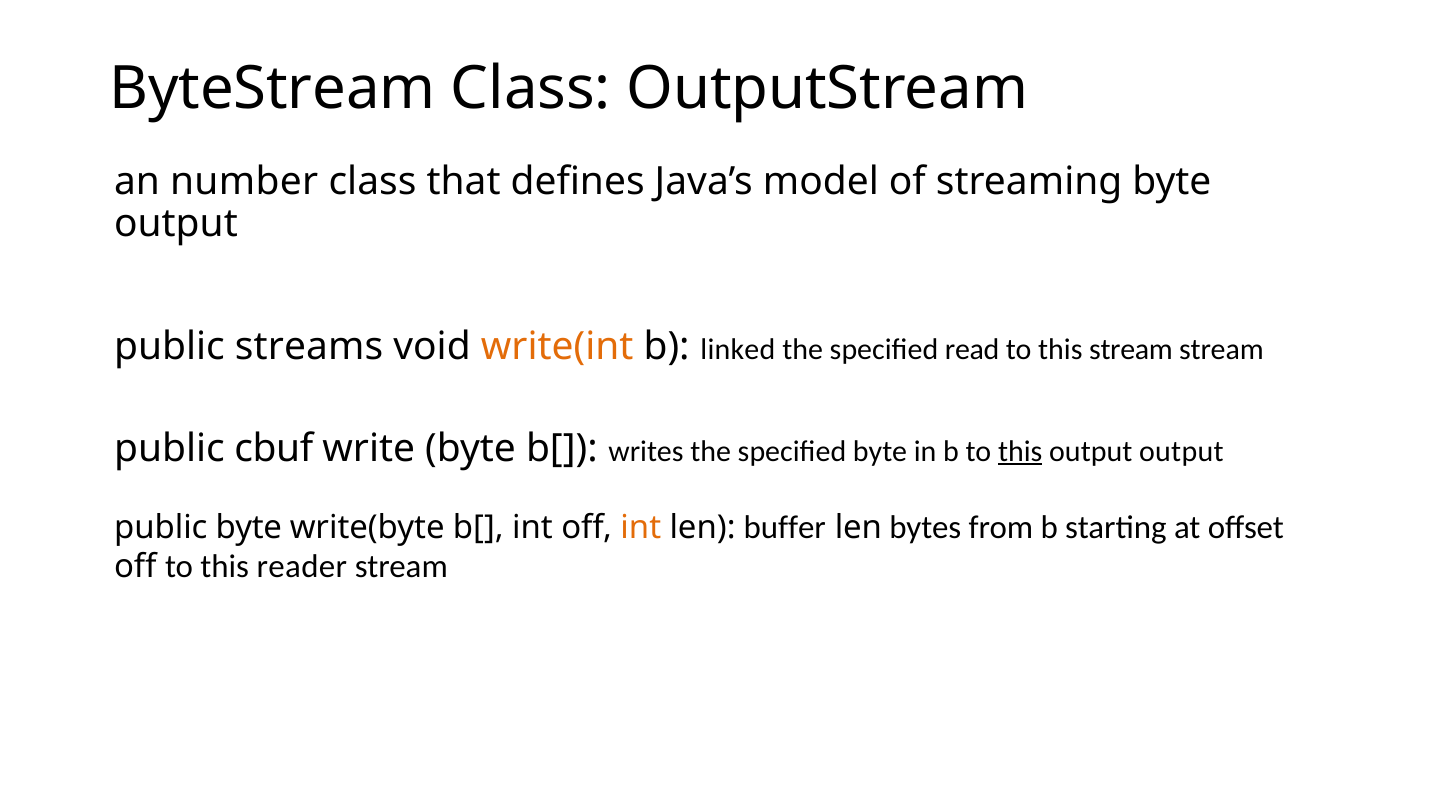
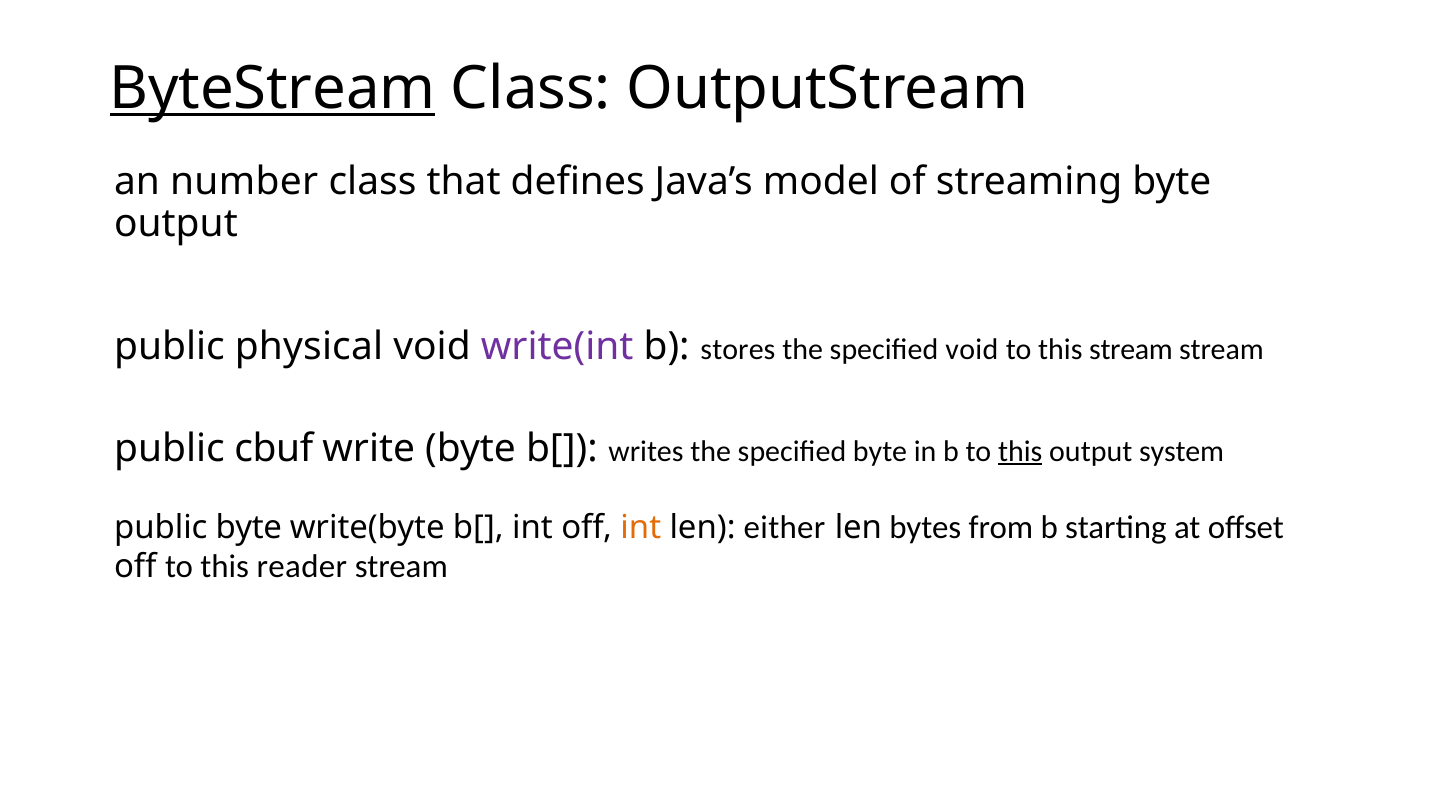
ByteStream underline: none -> present (273, 89)
streams: streams -> physical (309, 347)
write(int colour: orange -> purple (557, 347)
linked: linked -> stores (738, 350)
specified read: read -> void (972, 350)
output output: output -> system (1182, 451)
buffer: buffer -> either (785, 528)
